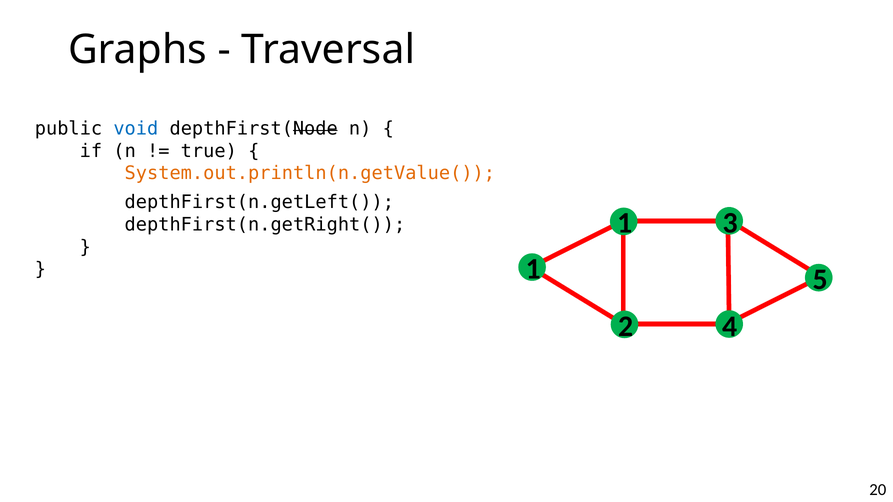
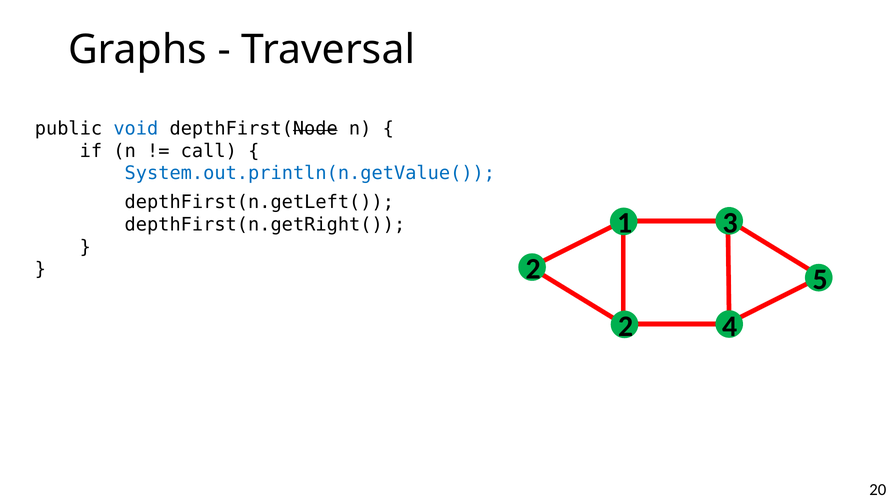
true: true -> call (209, 151)
System.out.println(n.getValue( colour: orange -> blue (310, 173)
1: 1 -> 2 (533, 269)
